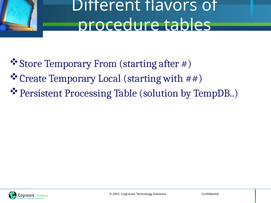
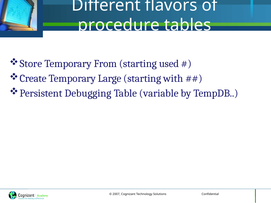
after: after -> used (169, 64)
Local: Local -> Large (110, 79)
Processing: Processing -> Debugging (88, 93)
solution: solution -> variable (159, 93)
